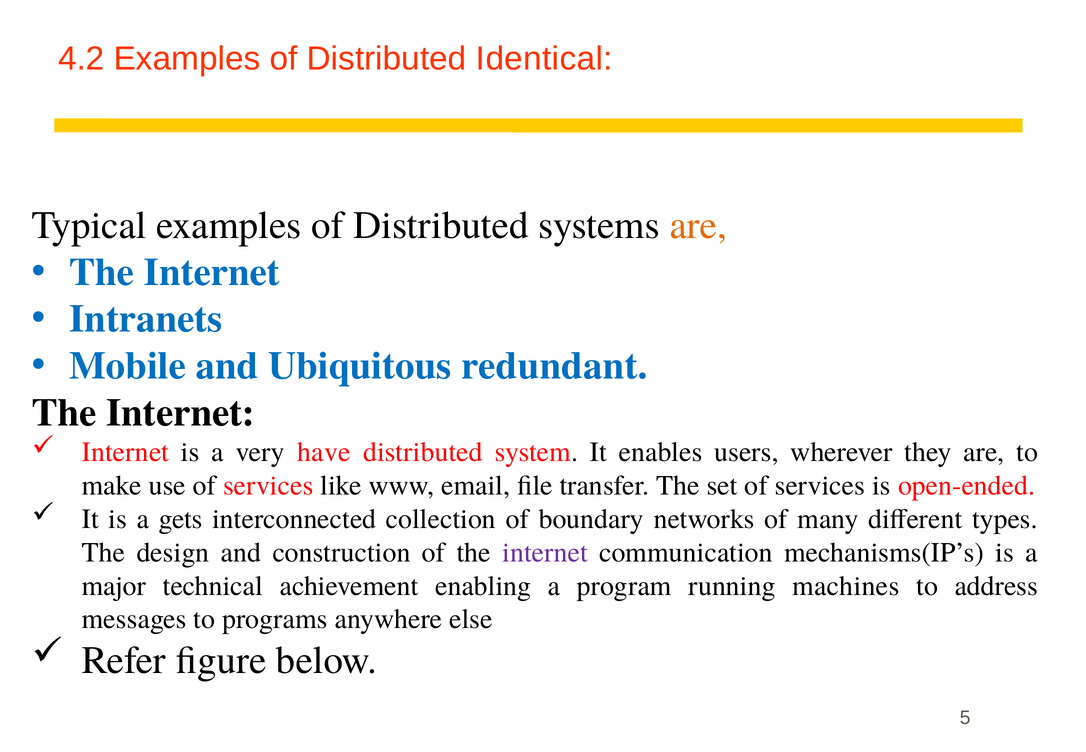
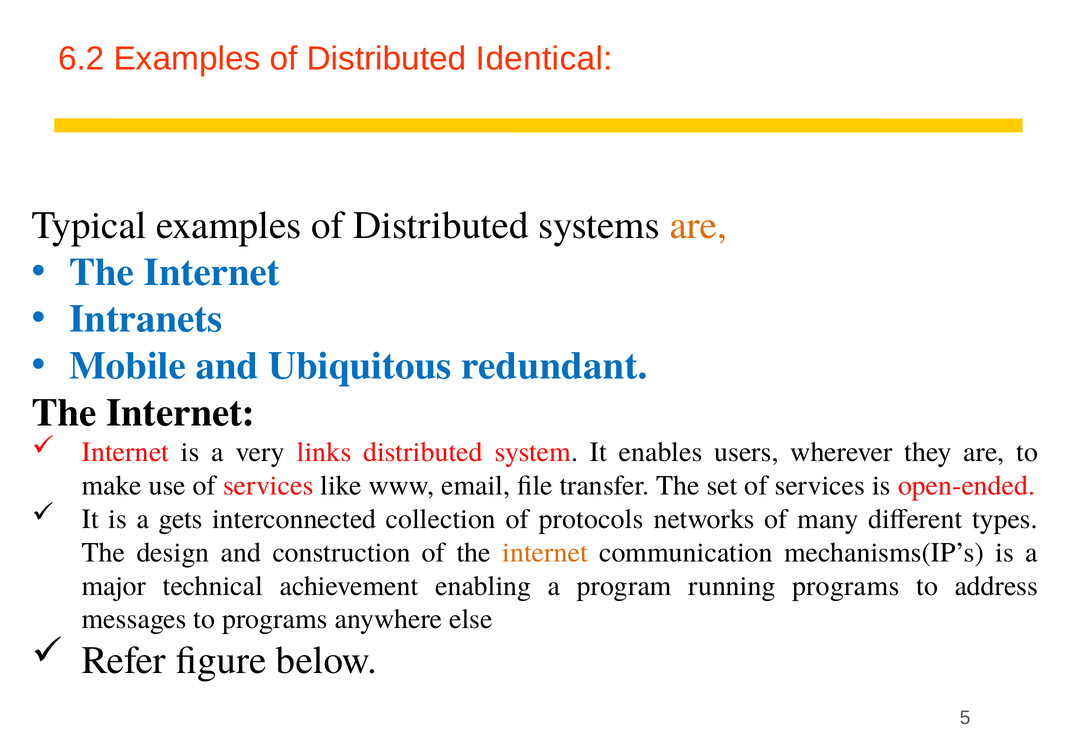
4.2: 4.2 -> 6.2 (81, 59)
have: have -> links (324, 452)
boundary: boundary -> protocols (591, 519)
internet colour: purple -> orange (545, 552)
running machines: machines -> programs (846, 586)
